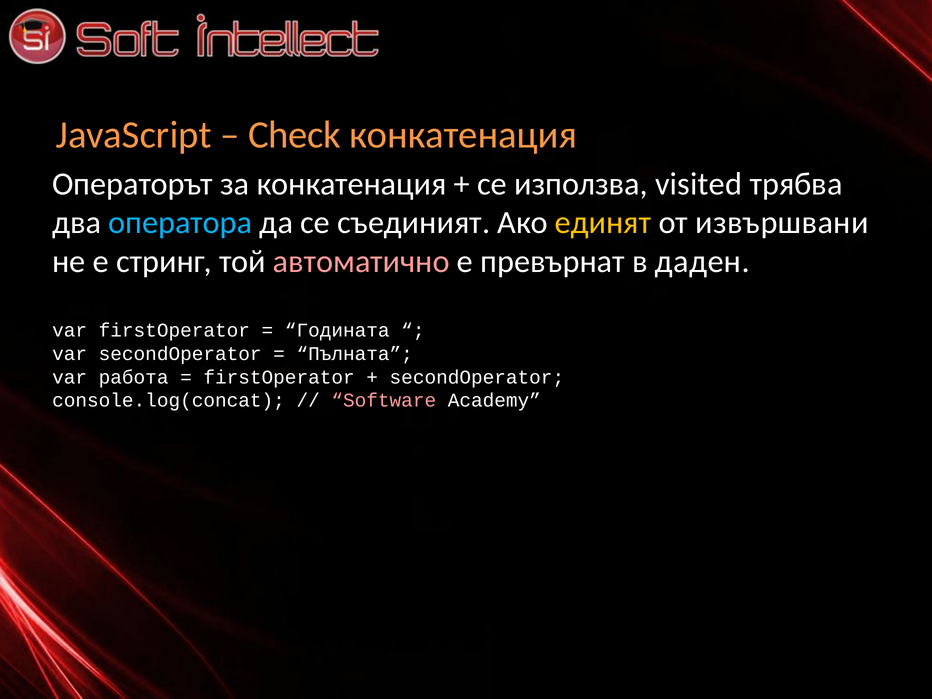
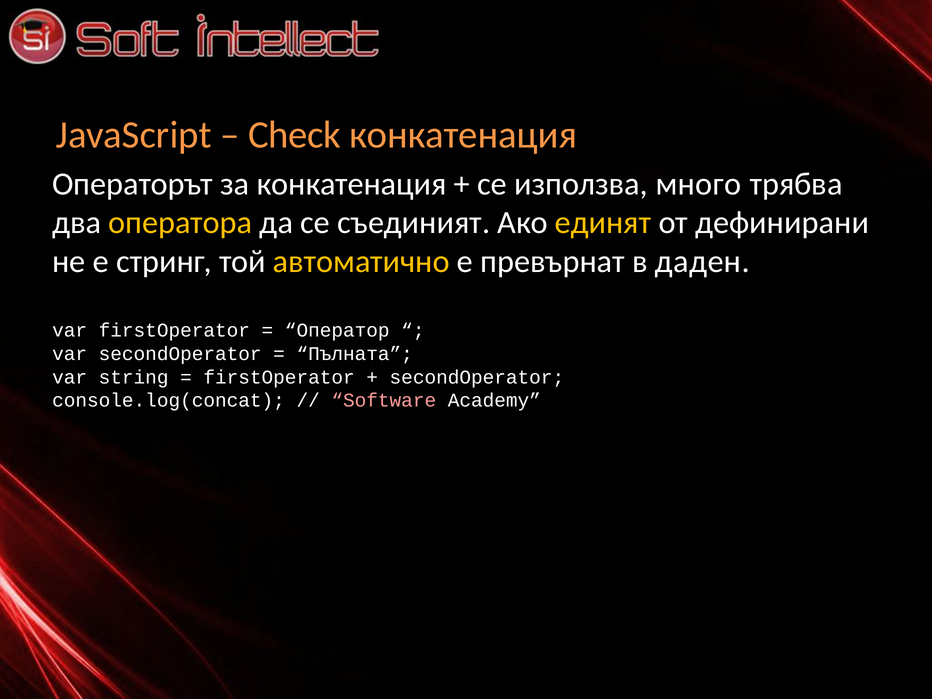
visited: visited -> много (699, 184)
оператора colour: light blue -> yellow (180, 223)
извършвани: извършвани -> дефинирани (782, 223)
автоматично colour: pink -> yellow (361, 262)
Годината: Годината -> Оператор (337, 331)
работа: работа -> string (134, 377)
